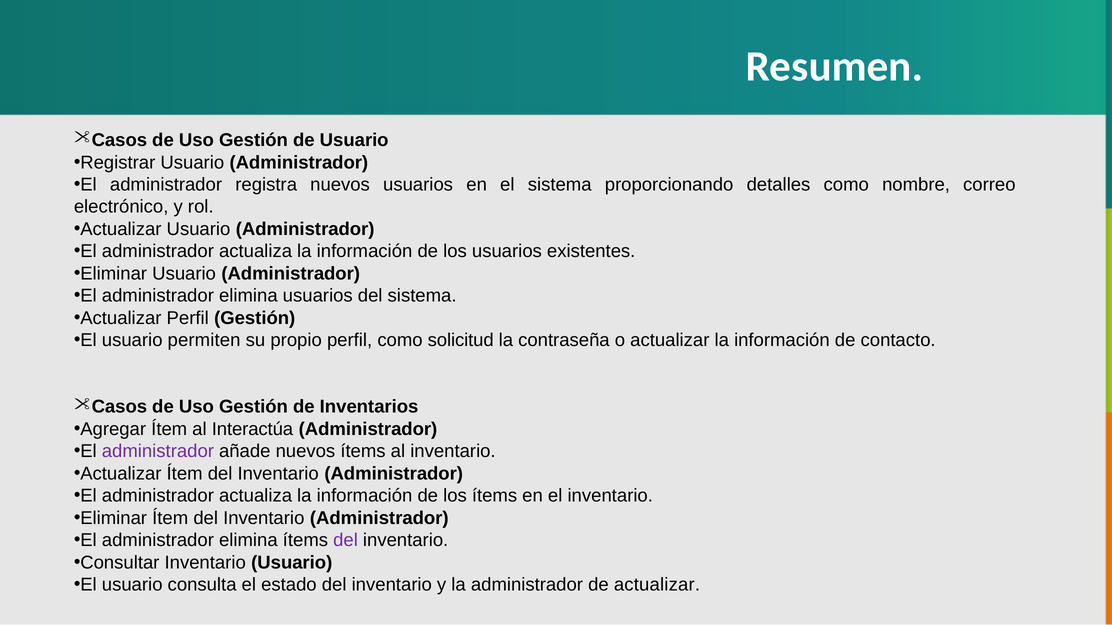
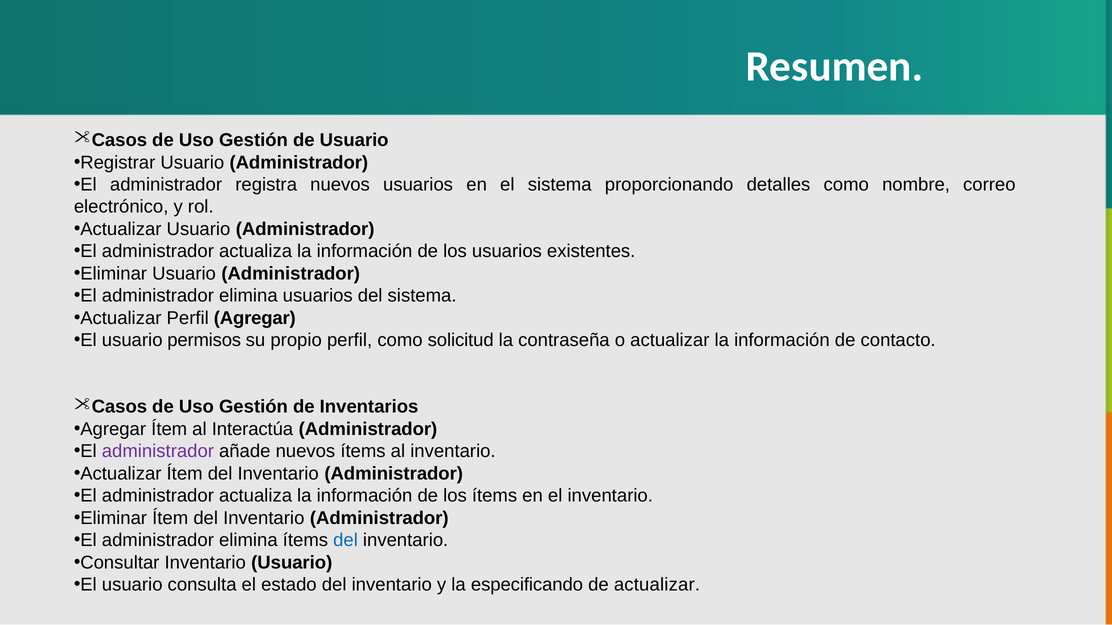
Perfil Gestión: Gestión -> Agregar (255, 318)
permiten: permiten -> permisos (204, 340)
del colour: purple -> blue (346, 541)
la administrador: administrador -> especificando (527, 585)
